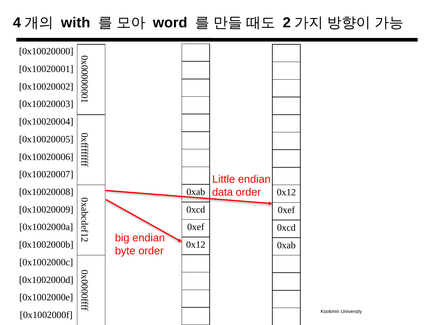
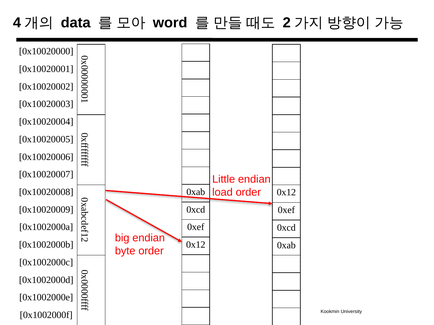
with: with -> data (76, 23)
data: data -> load (222, 193)
